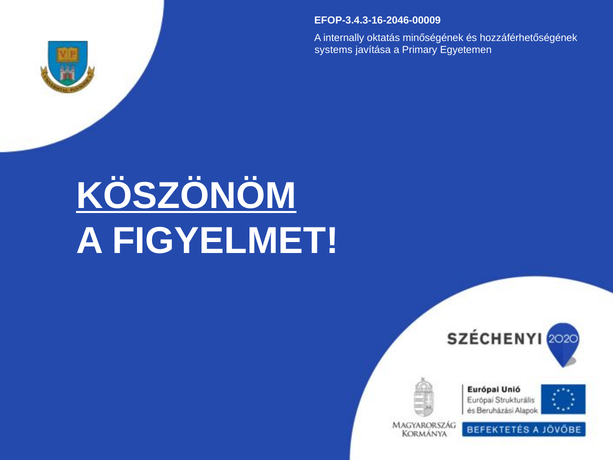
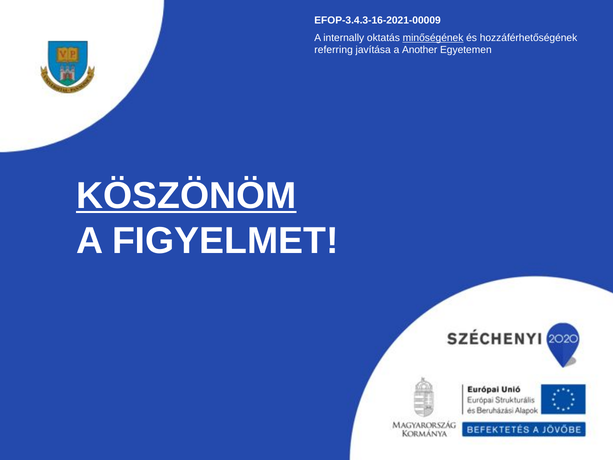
EFOP-3.4.3-16-2046-00009: EFOP-3.4.3-16-2046-00009 -> EFOP-3.4.3-16-2021-00009 (378, 20)
minőségének underline: none -> present (433, 38)
systems: systems -> referring (334, 50)
Primary: Primary -> Another (420, 50)
